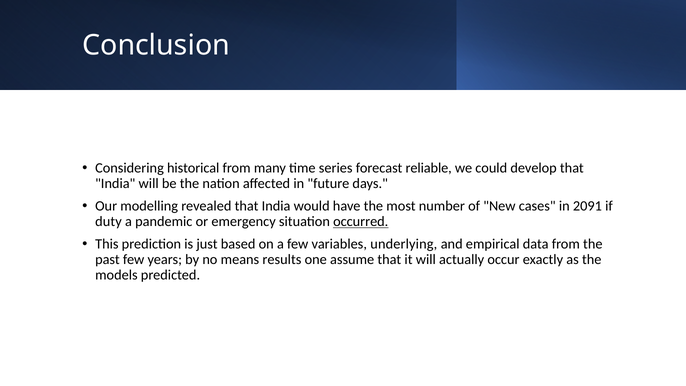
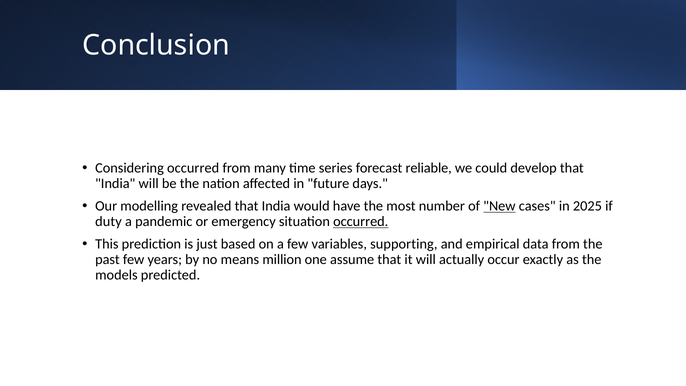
Considering historical: historical -> occurred (193, 168)
New underline: none -> present (499, 206)
2091: 2091 -> 2025 (587, 206)
underlying: underlying -> supporting (404, 244)
results: results -> million (282, 260)
